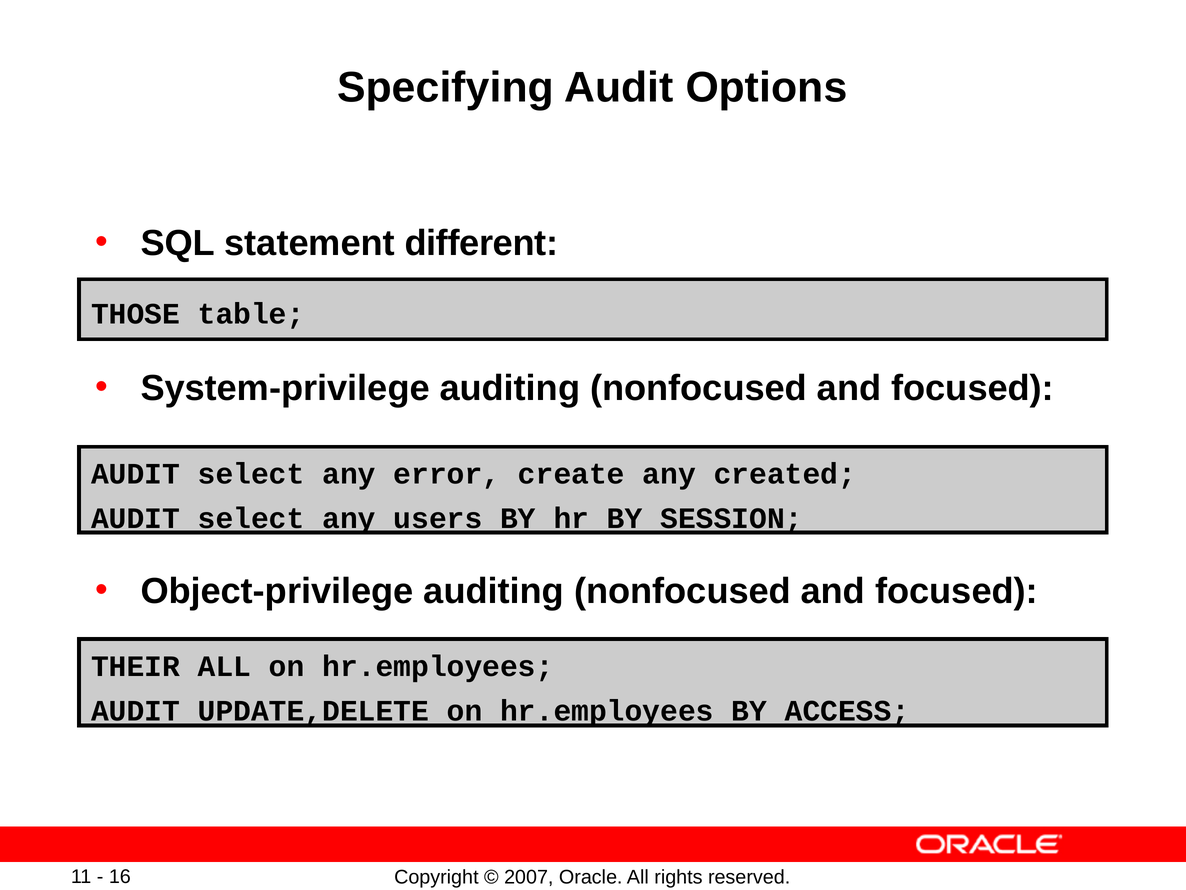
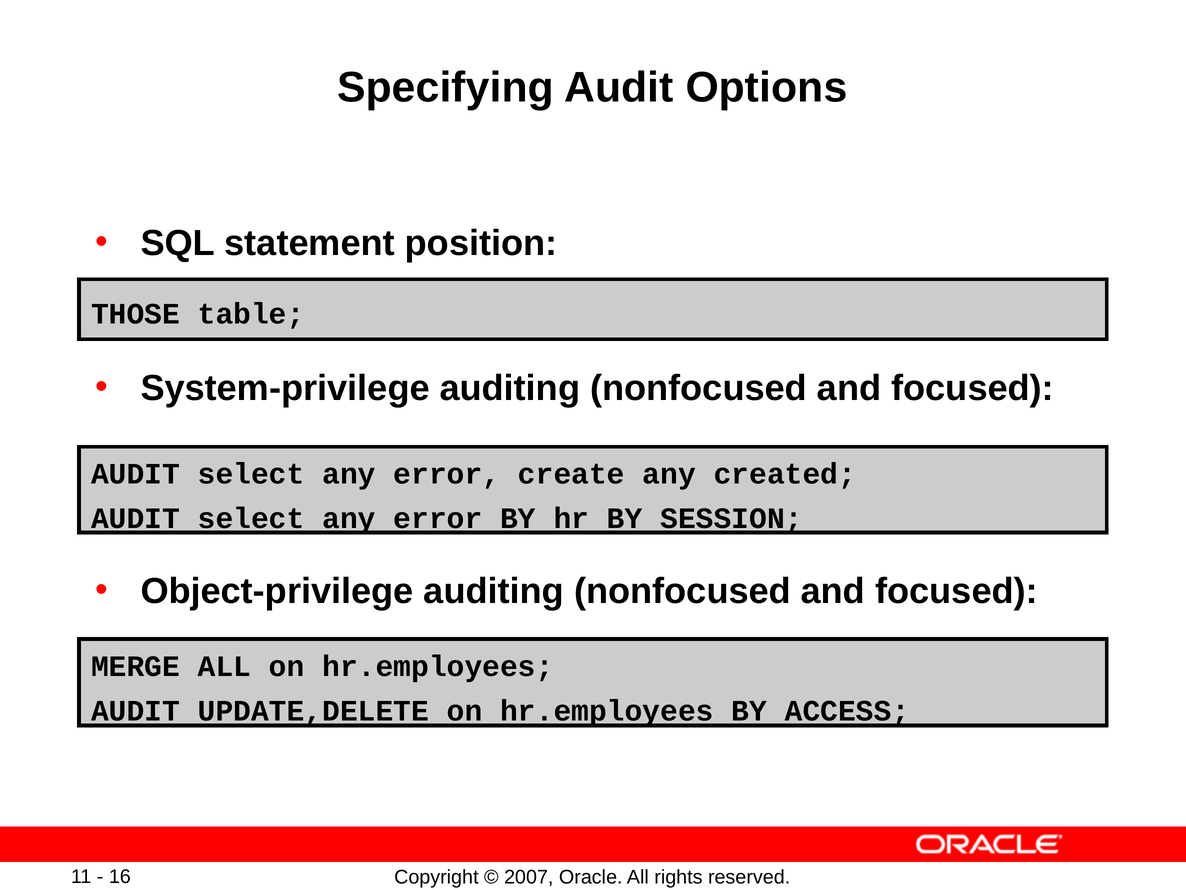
different: different -> position (481, 243)
users: users -> error (438, 518)
THEIR: THEIR -> MERGE (135, 666)
